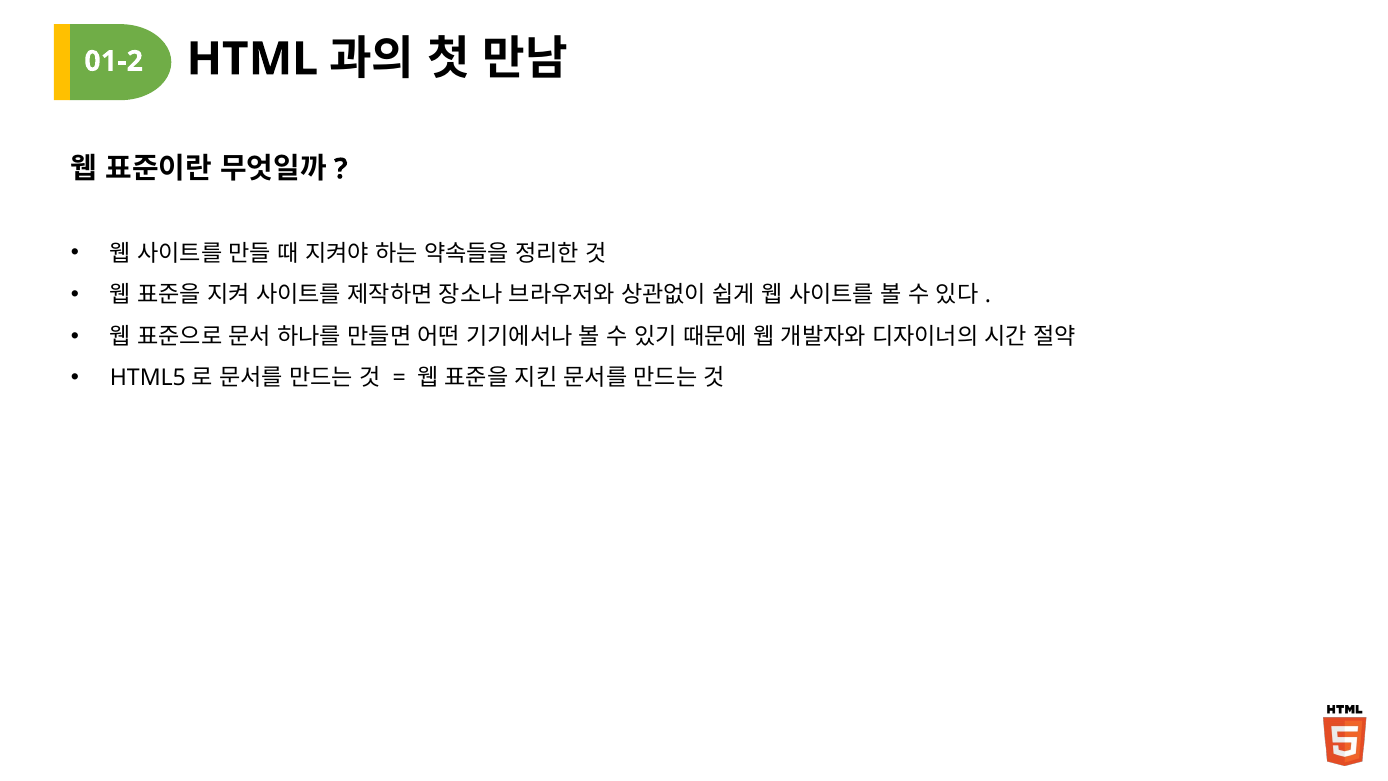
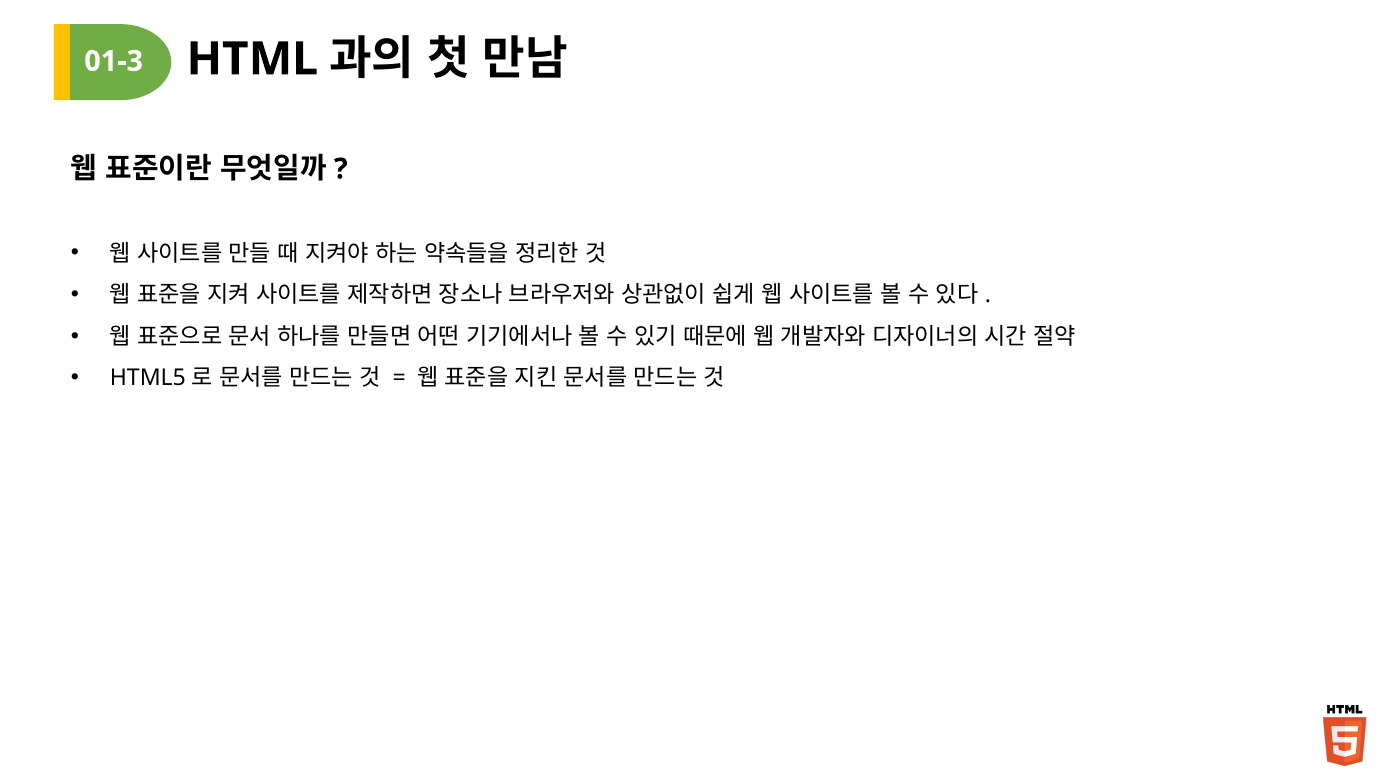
01-2: 01-2 -> 01-3 (114, 61)
